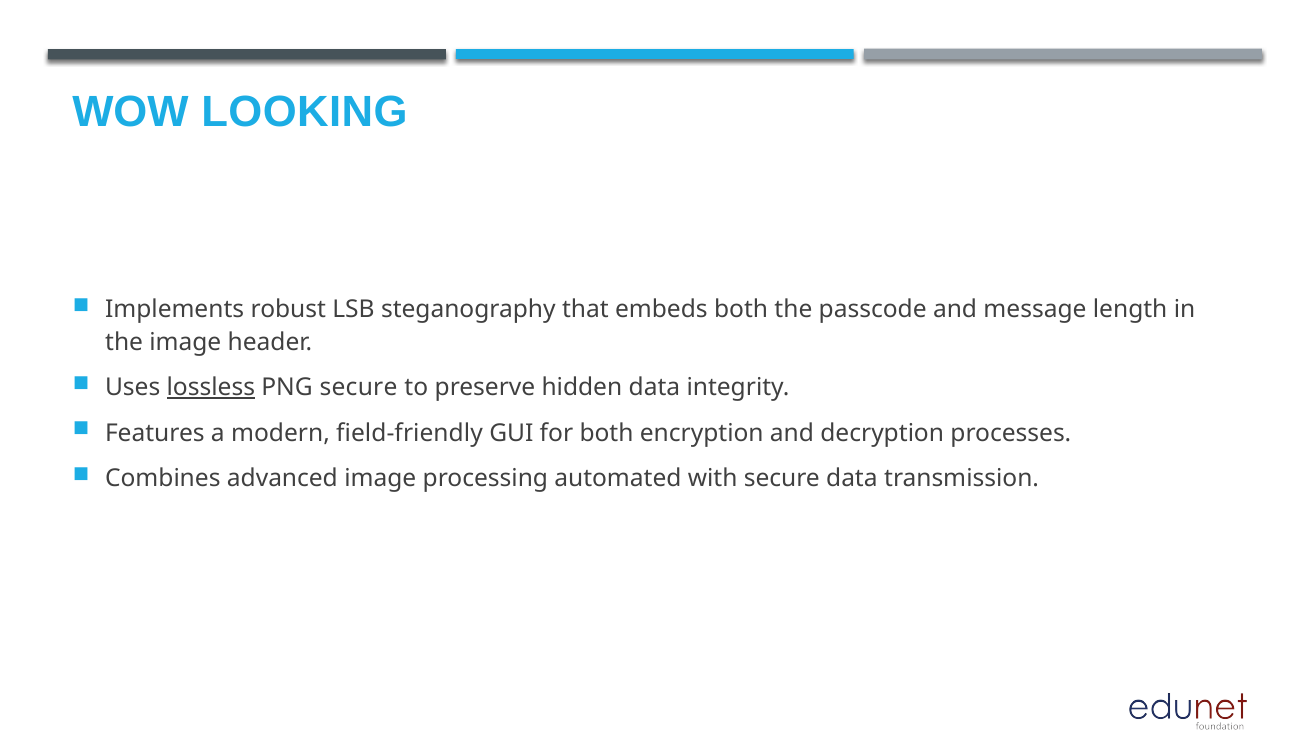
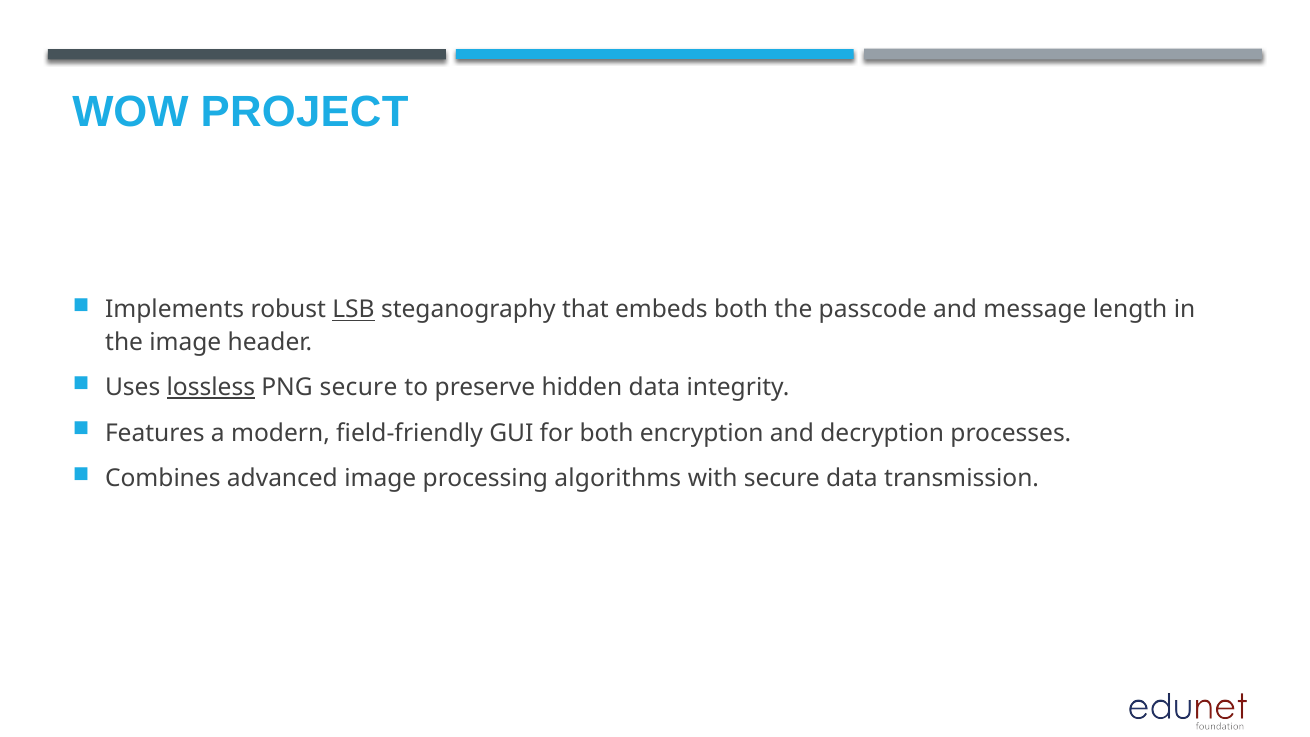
LOOKING: LOOKING -> PROJECT (305, 112)
LSB underline: none -> present (353, 310)
automated: automated -> algorithms (618, 479)
